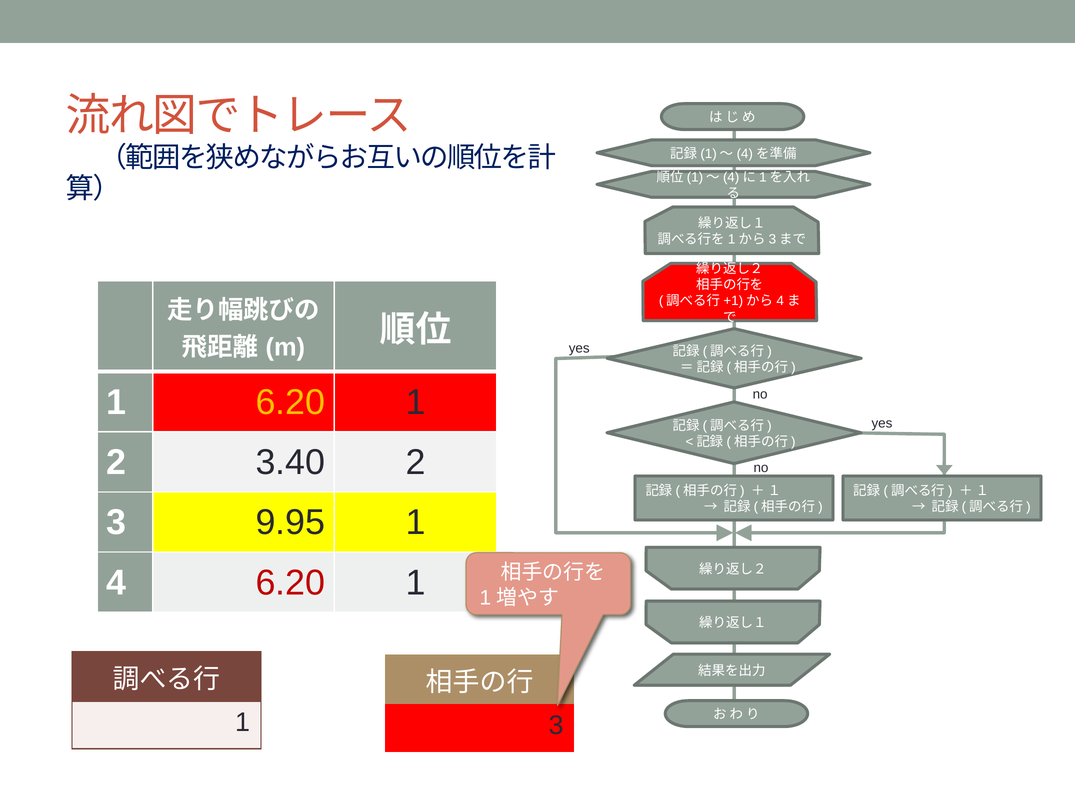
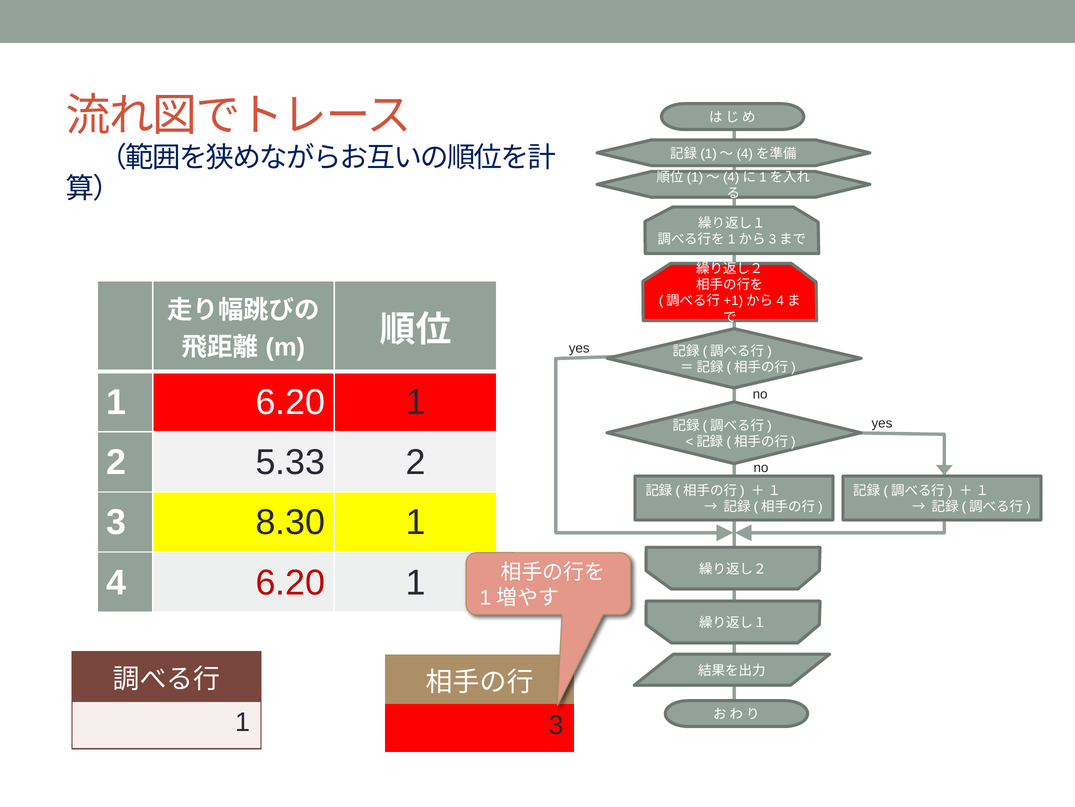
6.20 colour: yellow -> white (290, 402)
3.40: 3.40 -> 5.33 (290, 462)
9.95: 9.95 -> 8.30 (290, 522)
